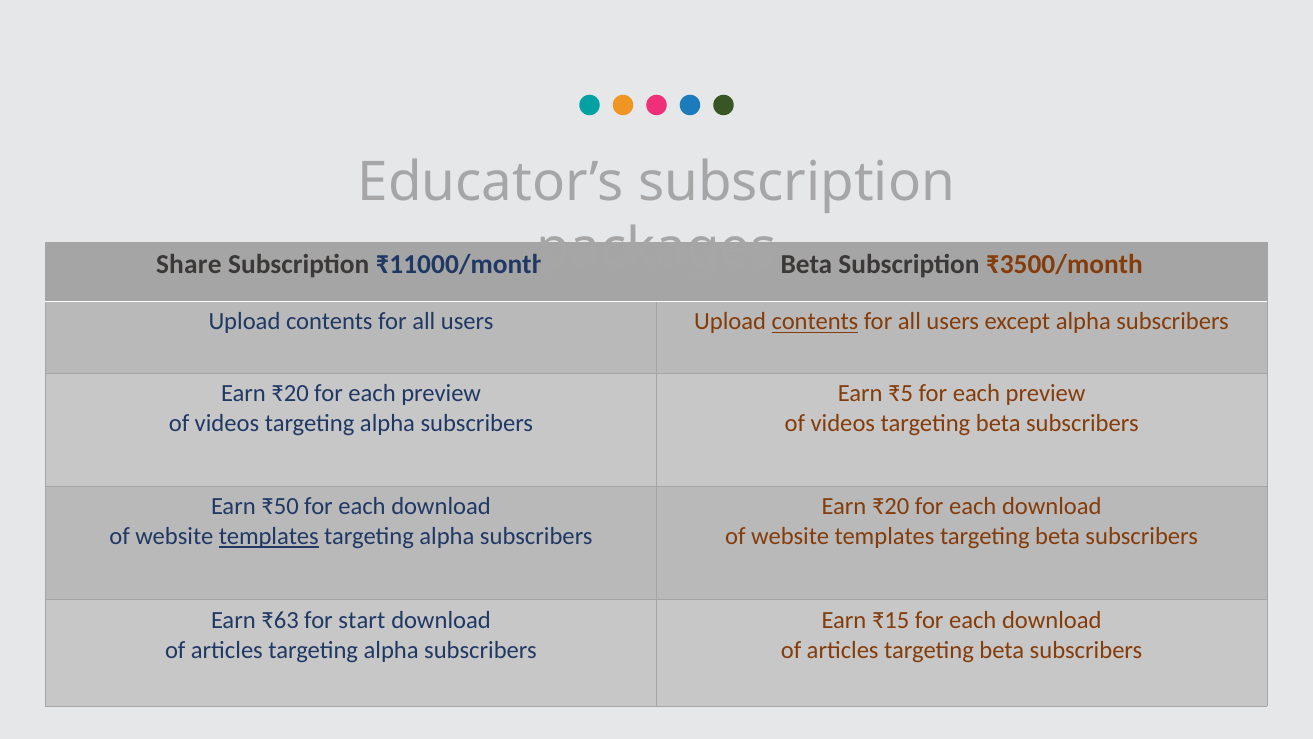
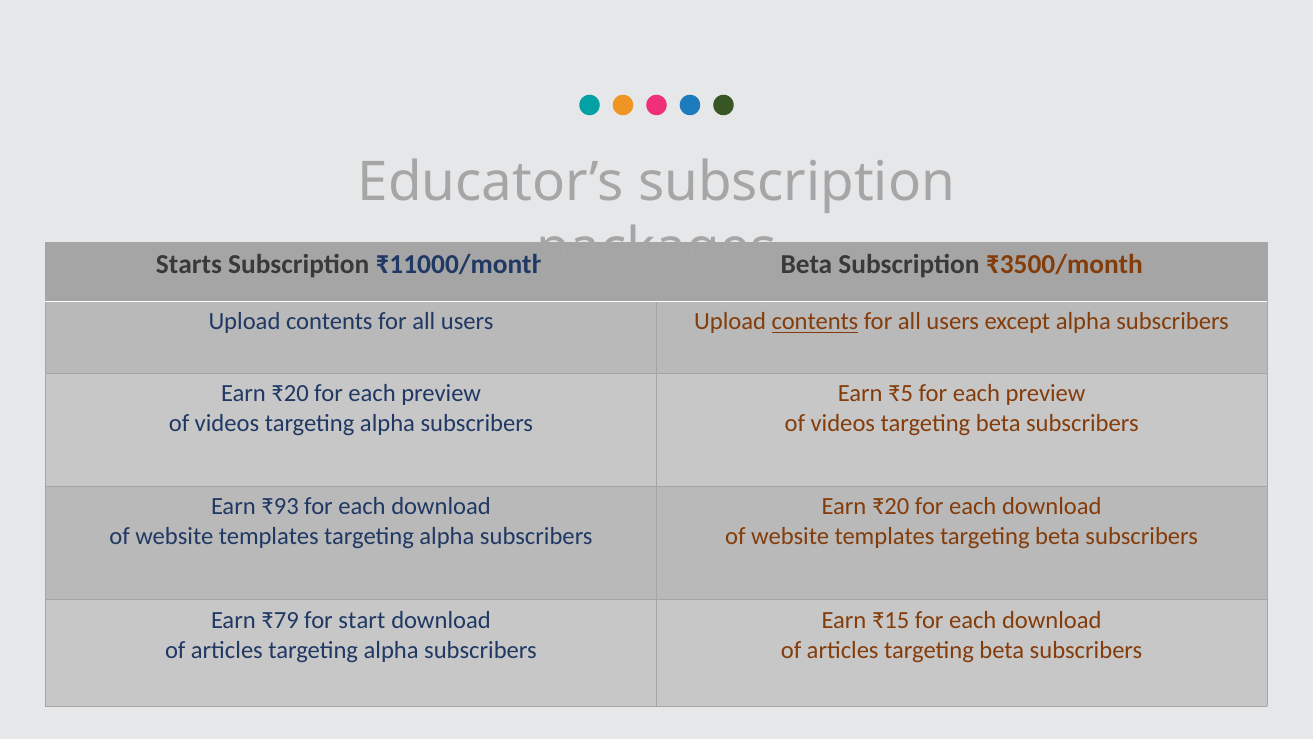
Share: Share -> Starts (189, 265)
₹50: ₹50 -> ₹93 (280, 506)
templates underline: present -> none (269, 536)
₹63: ₹63 -> ₹79 (280, 620)
